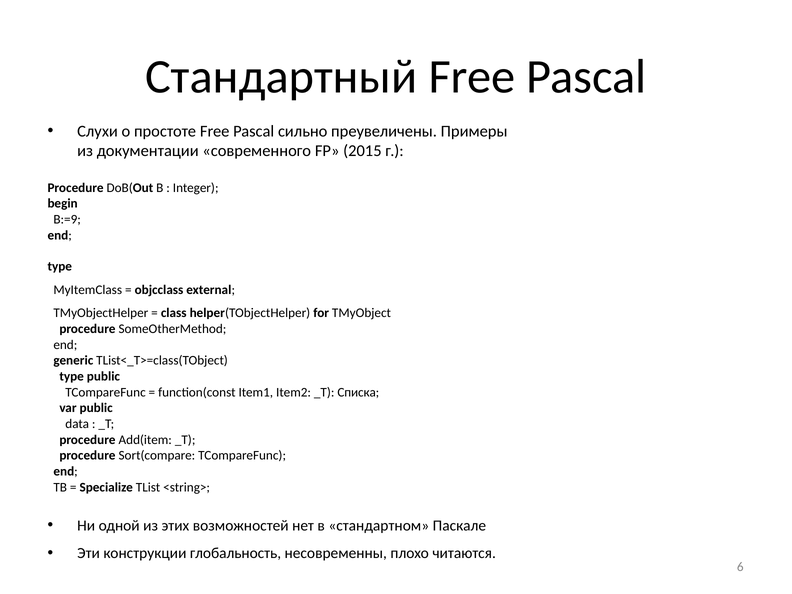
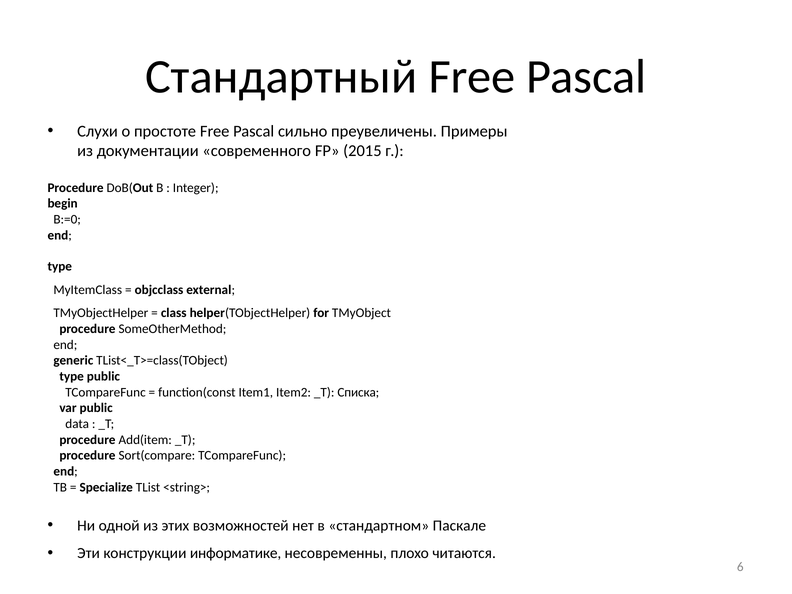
B:=9: B:=9 -> B:=0 (67, 219)
глобальность: глобальность -> информатике (236, 553)
